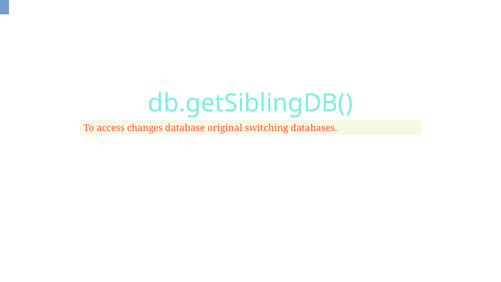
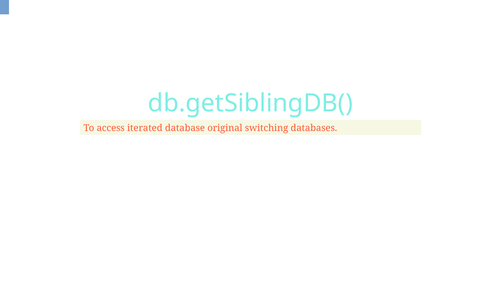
changes: changes -> iterated (145, 128)
